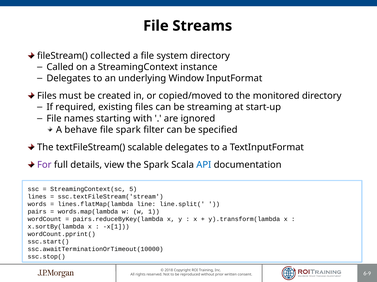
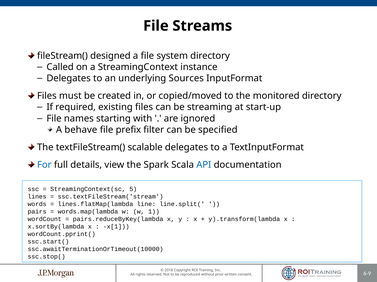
collected: collected -> designed (110, 56)
Window: Window -> Sources (186, 79)
file spark: spark -> prefix (128, 130)
For colour: purple -> blue (44, 165)
